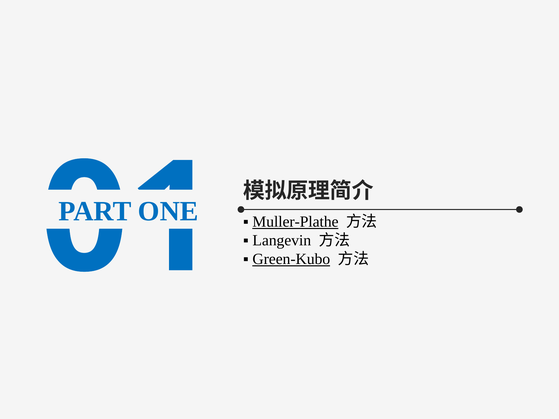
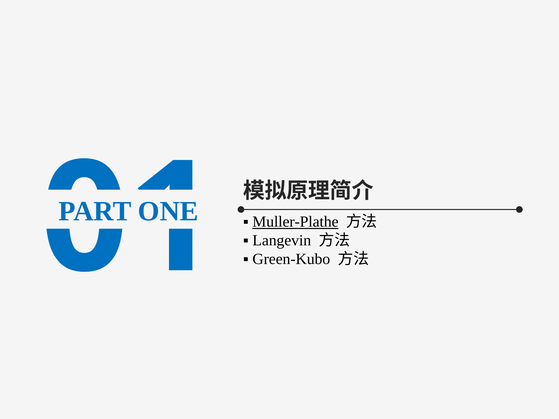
Green-Kubo underline: present -> none (291, 259)
